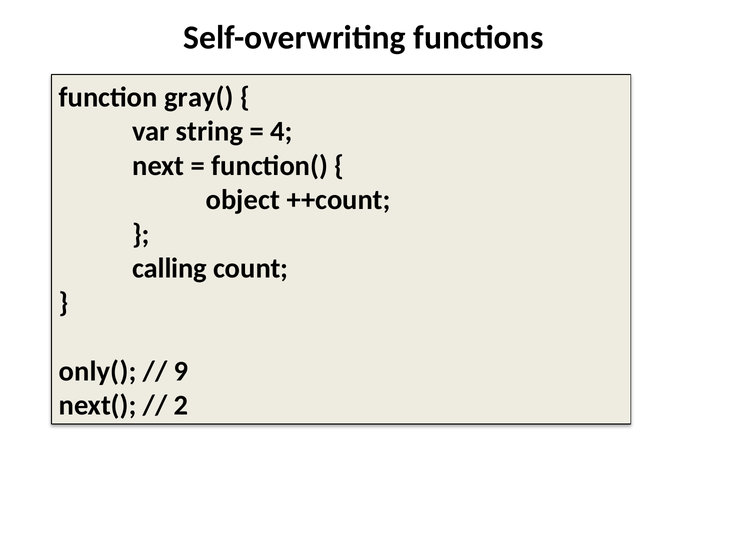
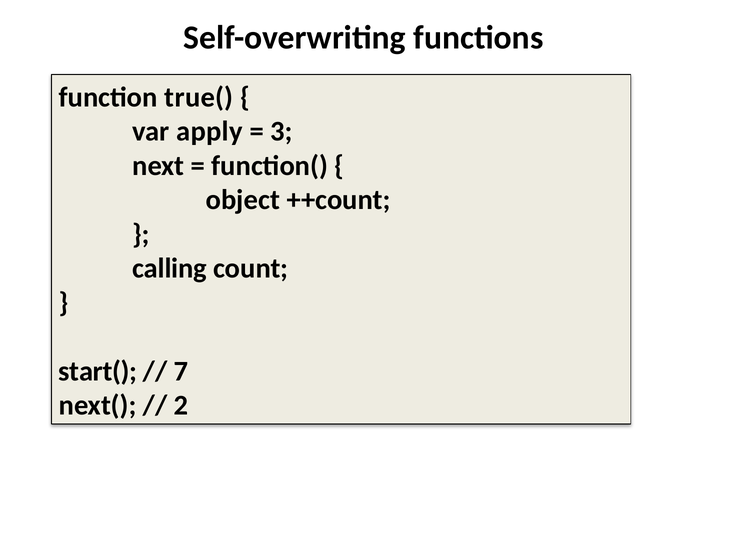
gray(: gray( -> true( (199, 97)
string: string -> apply (209, 132)
4: 4 -> 3 (281, 132)
only(: only( -> start( (98, 371)
9: 9 -> 7 (181, 371)
